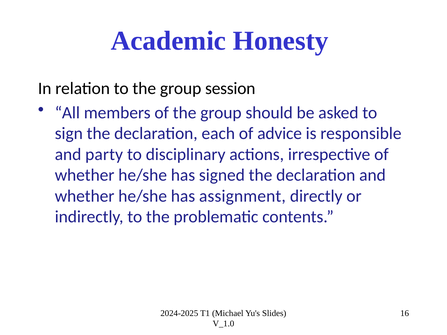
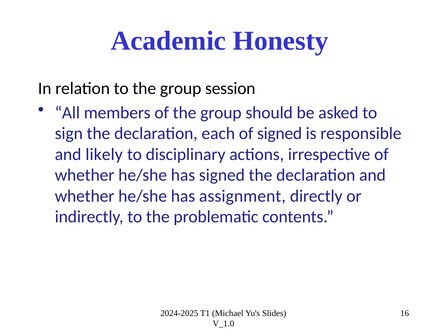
of advice: advice -> signed (280, 134)
party: party -> likely (104, 154)
